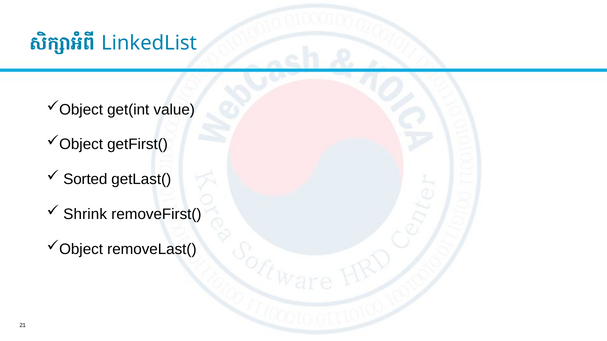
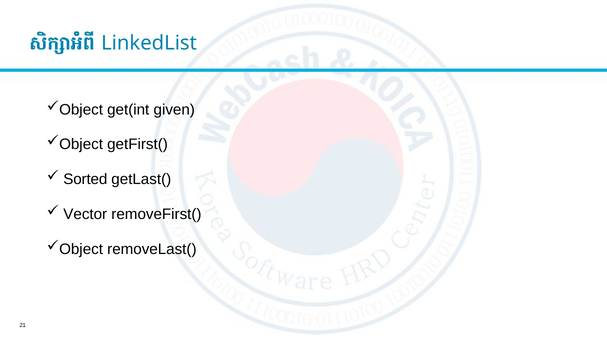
value: value -> given (174, 110)
Shrink: Shrink -> Vector (85, 214)
